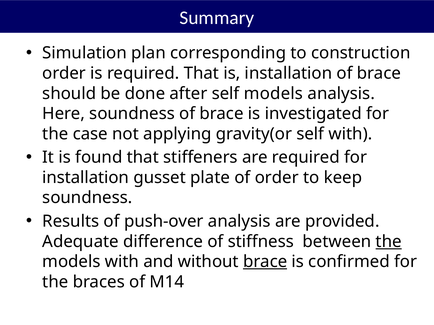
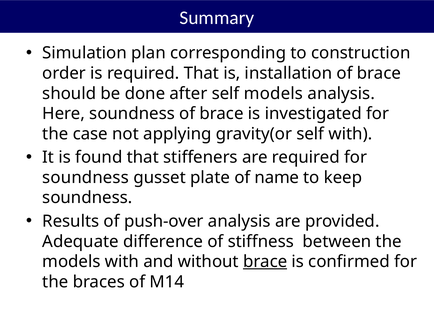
installation: installation -> soundness (86, 178)
of order: order -> name (277, 178)
the underline: present -> none (389, 242)
